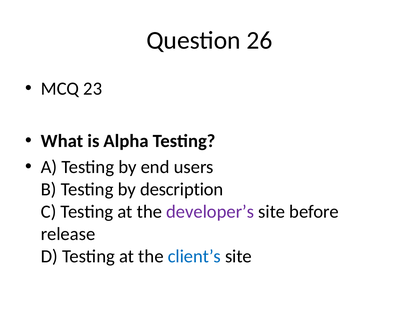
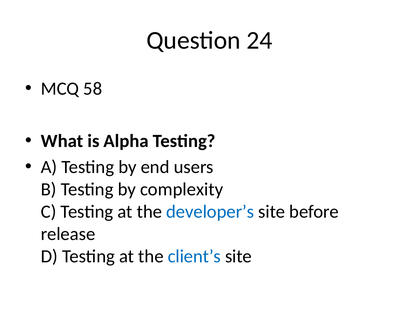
26: 26 -> 24 (259, 41)
23: 23 -> 58 (93, 89)
description: description -> complexity (182, 189)
developer’s colour: purple -> blue (210, 212)
